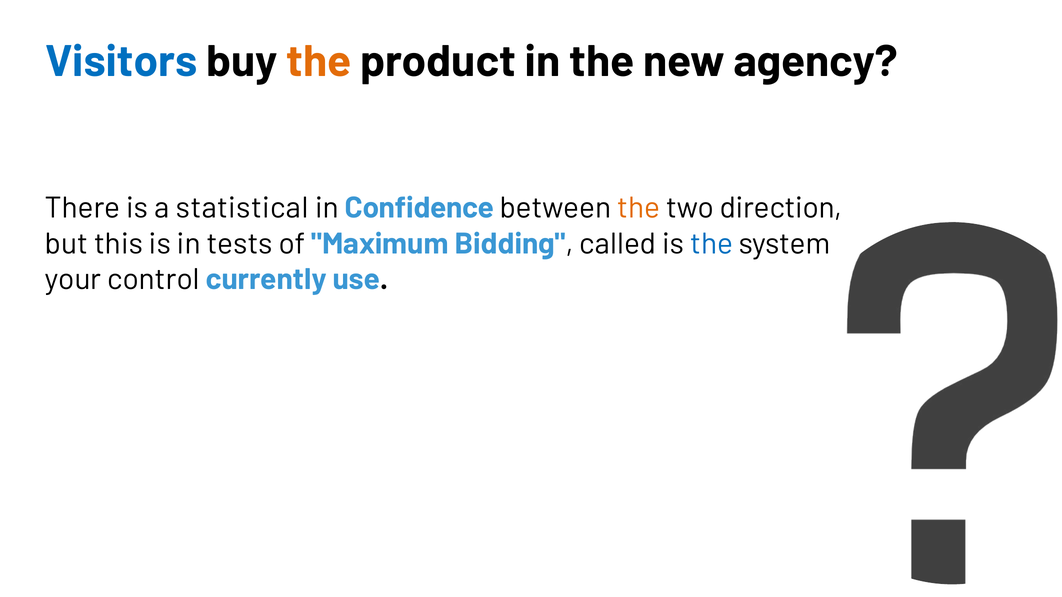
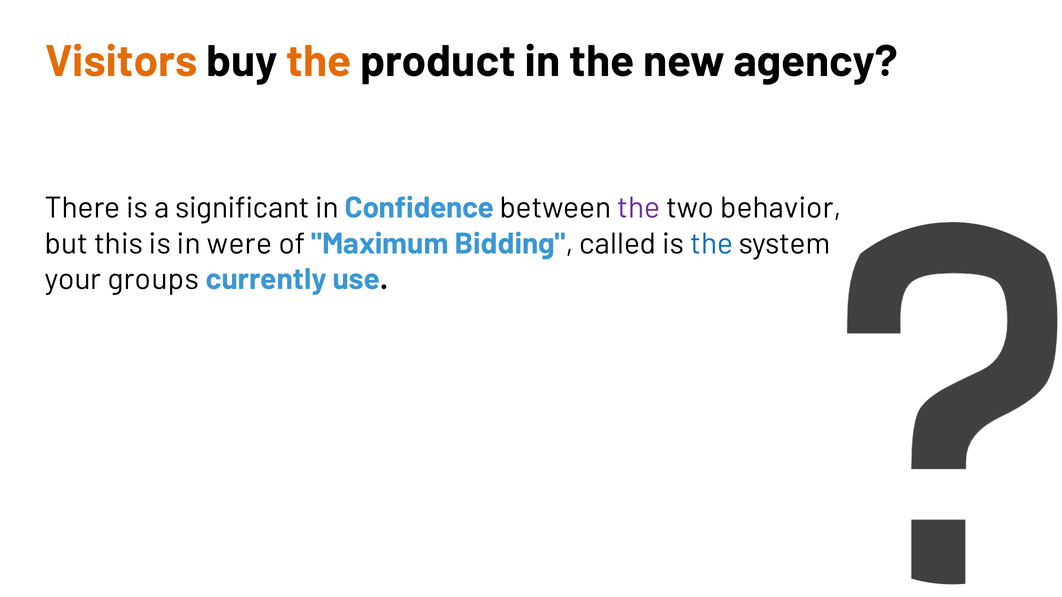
Visitors colour: blue -> orange (121, 62)
statistical: statistical -> significant (242, 208)
the colour: orange -> purple (639, 208)
direction: direction -> behavior (781, 208)
tests: tests -> were (239, 244)
control: control -> groups (153, 280)
